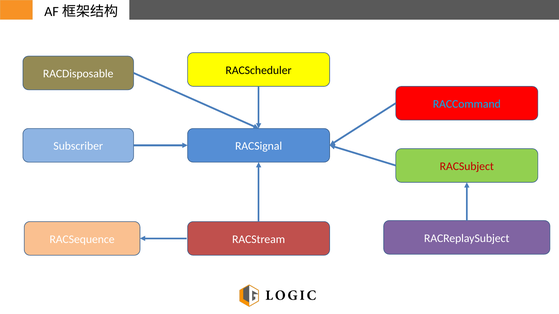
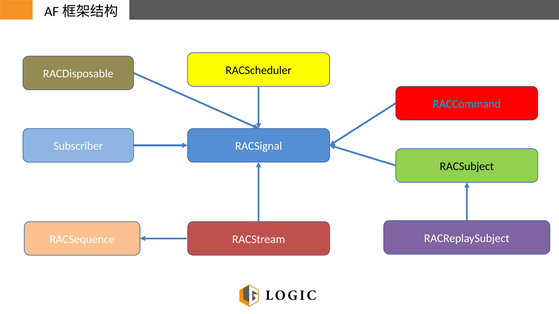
RACSubject colour: red -> black (467, 167)
